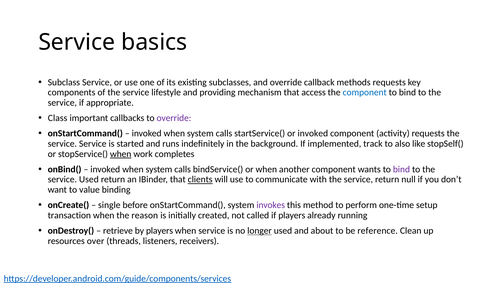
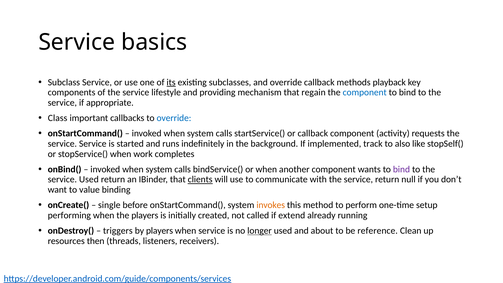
its underline: none -> present (171, 82)
methods requests: requests -> playback (389, 82)
access: access -> regain (314, 92)
override colour: purple -> blue (174, 118)
or invoked: invoked -> callback (313, 133)
when underline: present -> none (121, 154)
invokes colour: purple -> orange (271, 205)
transaction: transaction -> performing (69, 215)
the reason: reason -> players (145, 215)
if players: players -> extend (292, 215)
retrieve: retrieve -> triggers (118, 231)
over: over -> then (96, 241)
